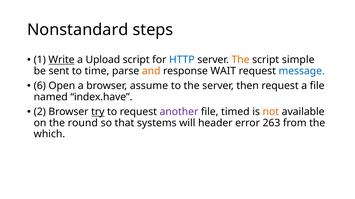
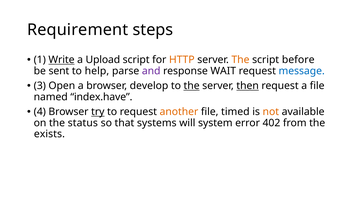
Nonstandard: Nonstandard -> Requirement (78, 30)
HTTP colour: blue -> orange (182, 60)
simple: simple -> before (298, 60)
time: time -> help (97, 71)
and colour: orange -> purple (151, 71)
6: 6 -> 3 (40, 86)
assume: assume -> develop (149, 86)
the underline: none -> present (192, 86)
then underline: none -> present (248, 86)
2: 2 -> 4 (40, 112)
another colour: purple -> orange (179, 112)
round: round -> status (83, 123)
header: header -> system (215, 123)
263: 263 -> 402 (271, 123)
which: which -> exists (49, 135)
